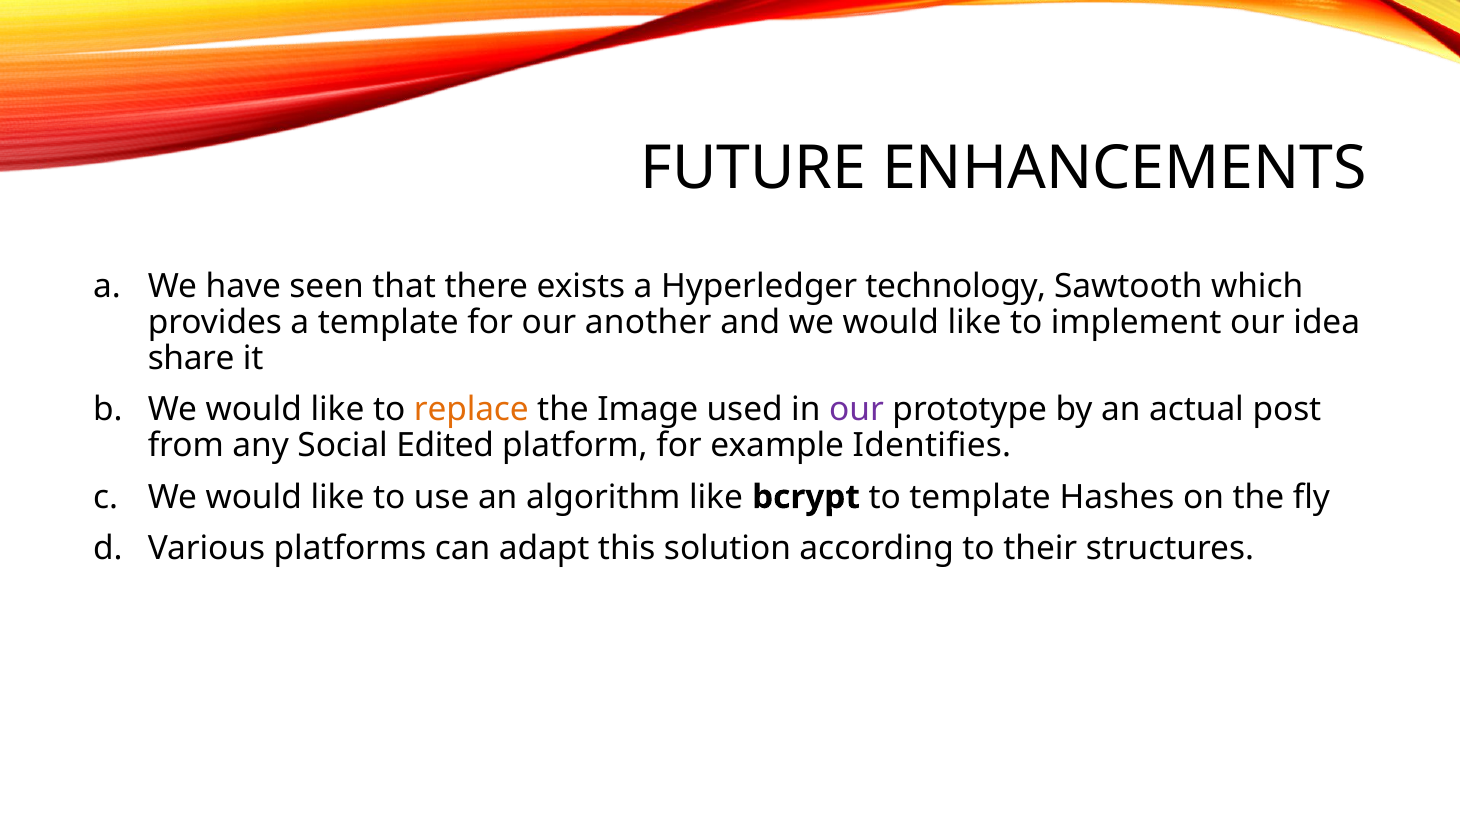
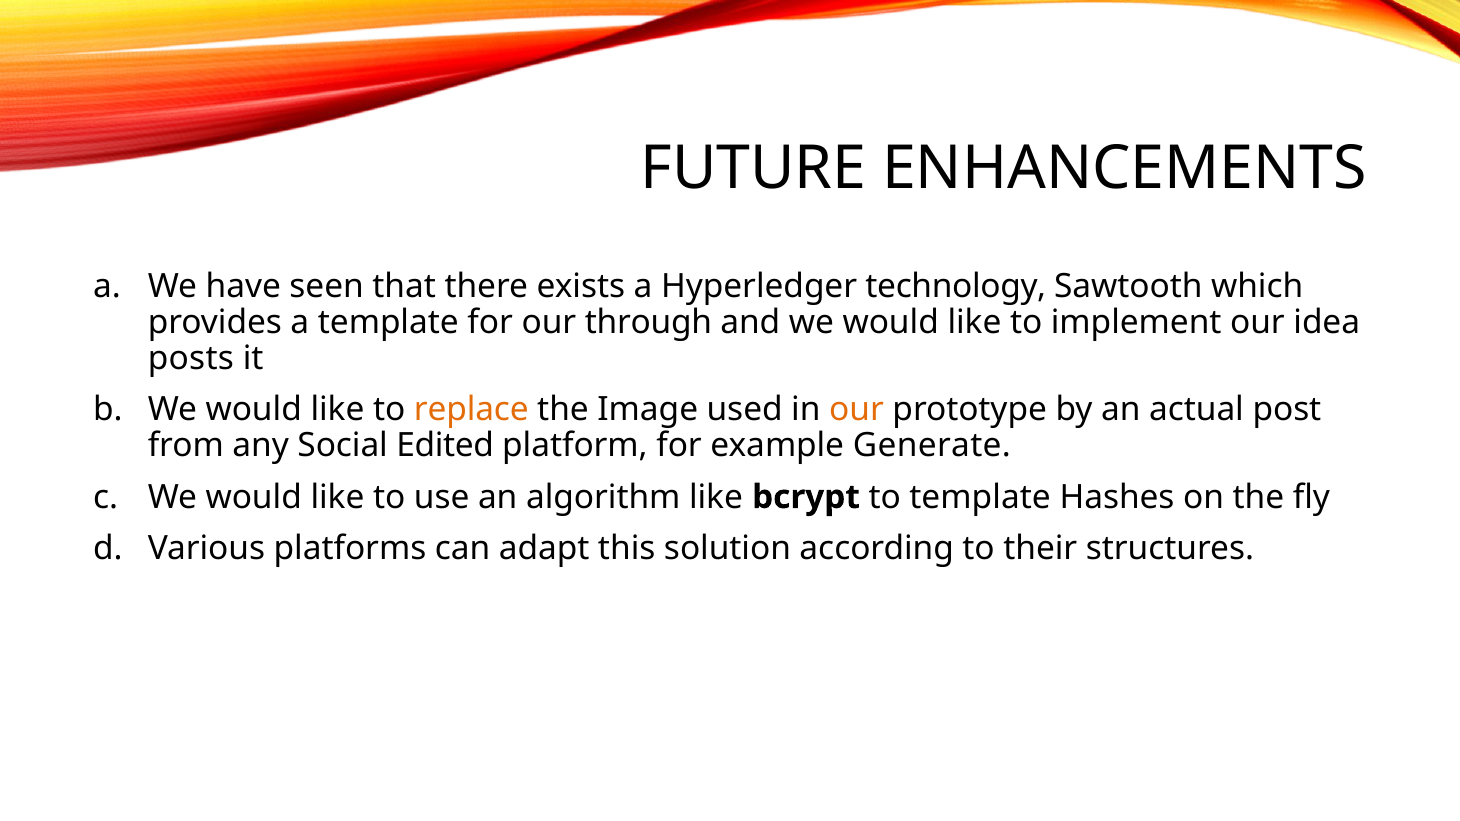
another: another -> through (648, 322)
share: share -> posts (191, 358)
our colour: purple -> orange (857, 410)
Identifies: Identifies -> Generate (932, 446)
